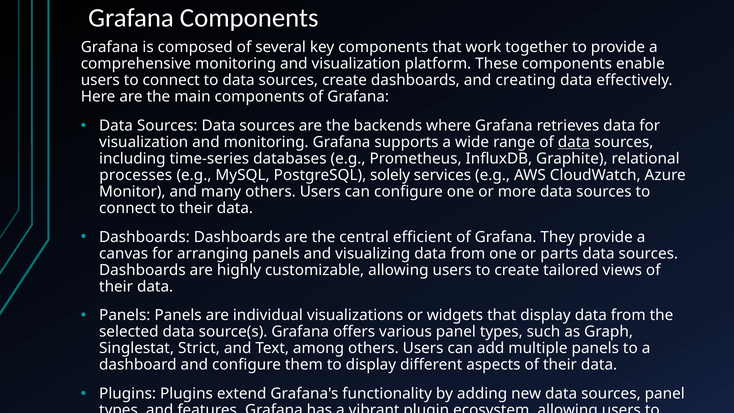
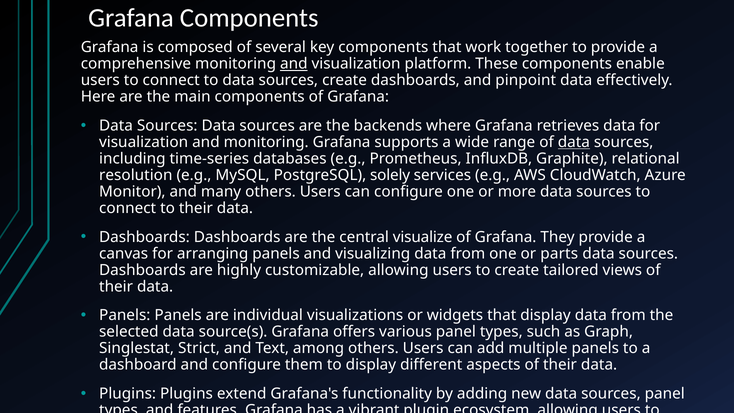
and underline: none -> present (294, 64)
creating: creating -> pinpoint (526, 80)
processes: processes -> resolution (136, 175)
efficient: efficient -> visualize (423, 237)
